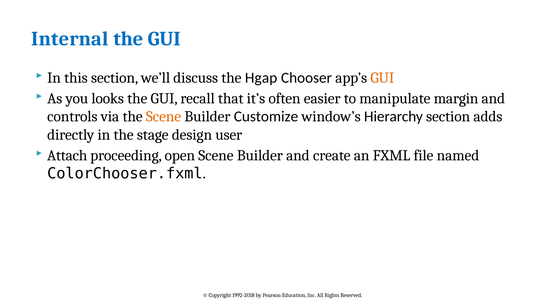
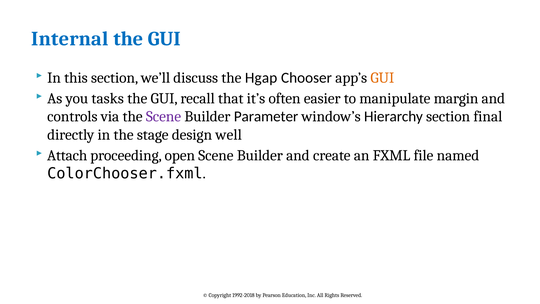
looks: looks -> tasks (108, 98)
Scene colour: orange -> purple (164, 117)
Customize: Customize -> Parameter (266, 117)
adds: adds -> final (488, 117)
user: user -> well (229, 135)
